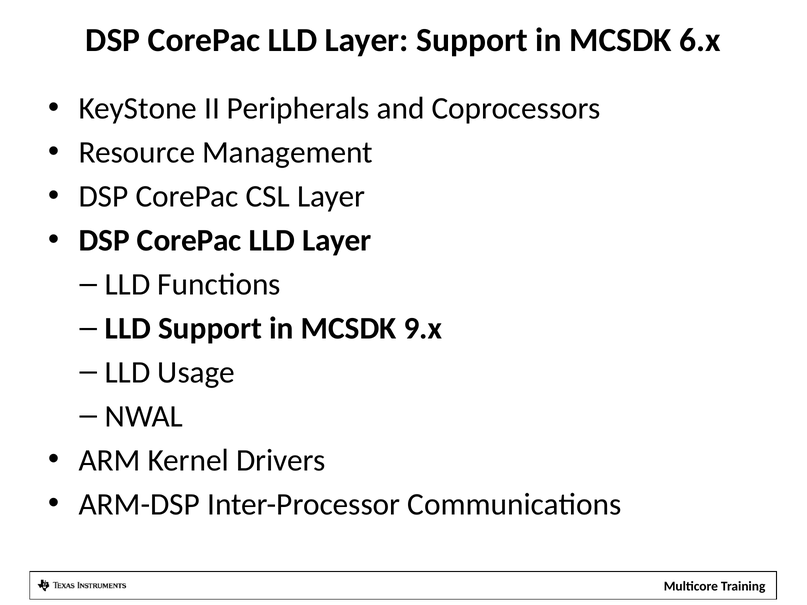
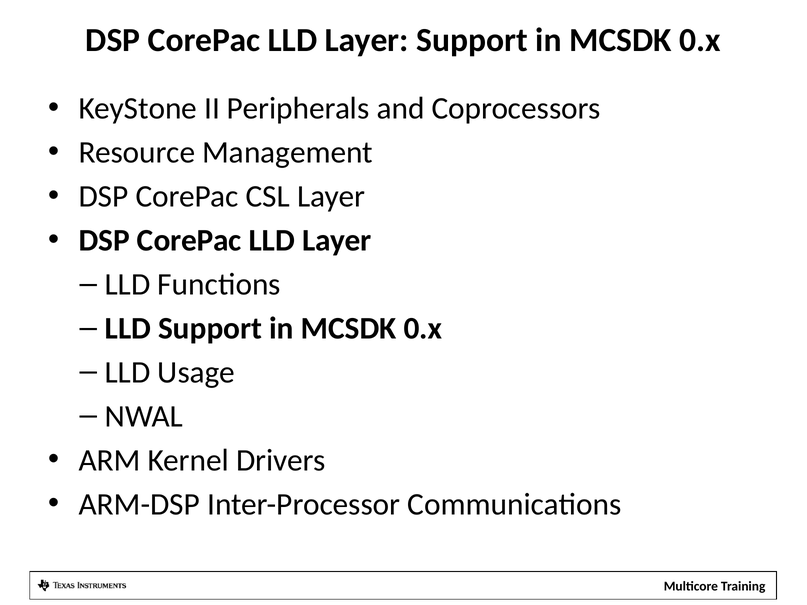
6.x: 6.x -> 0.x (700, 40)
9.x: 9.x -> 0.x (423, 329)
